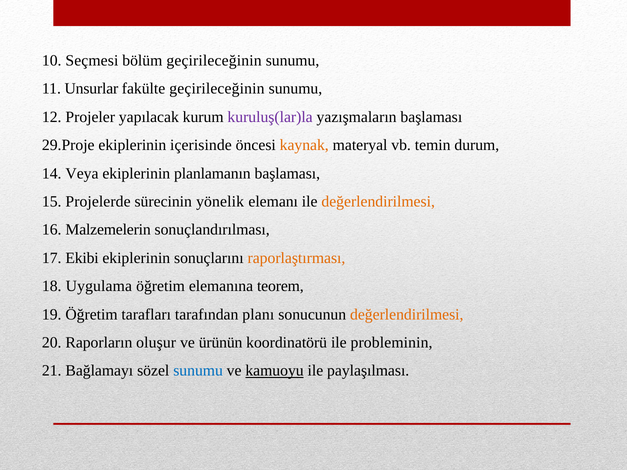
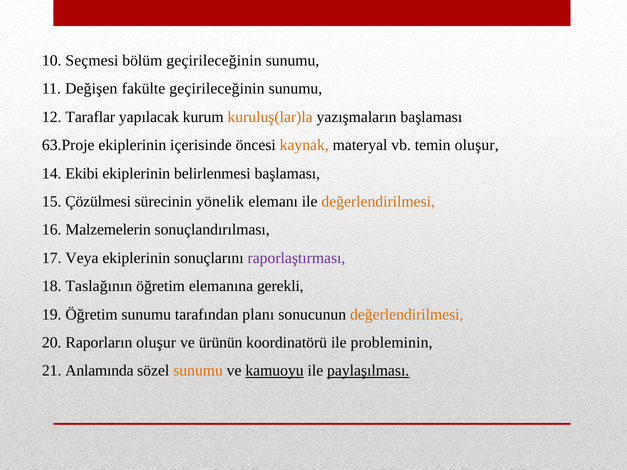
Unsurlar: Unsurlar -> Değişen (91, 89)
Projeler: Projeler -> Taraflar (90, 117)
kuruluş(lar)la colour: purple -> orange (270, 117)
29.Proje: 29.Proje -> 63.Proje (68, 145)
temin durum: durum -> oluşur (477, 145)
Veya: Veya -> Ekibi (82, 173)
planlamanın: planlamanın -> belirlenmesi (212, 173)
Projelerde: Projelerde -> Çözülmesi (98, 202)
Ekibi: Ekibi -> Veya (82, 258)
raporlaştırması colour: orange -> purple (296, 258)
Uygulama: Uygulama -> Taslağının (99, 286)
teorem: teorem -> gerekli (280, 286)
Öğretim tarafları: tarafları -> sunumu (146, 315)
Bağlamayı: Bağlamayı -> Anlamında (99, 371)
sunumu colour: blue -> orange (198, 371)
paylaşılması underline: none -> present (368, 371)
